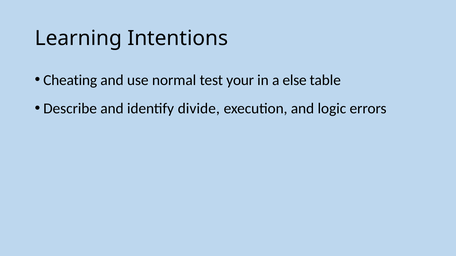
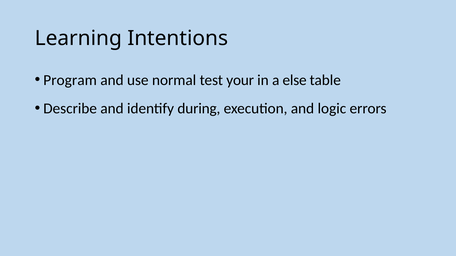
Cheating: Cheating -> Program (70, 80)
divide: divide -> during (199, 109)
